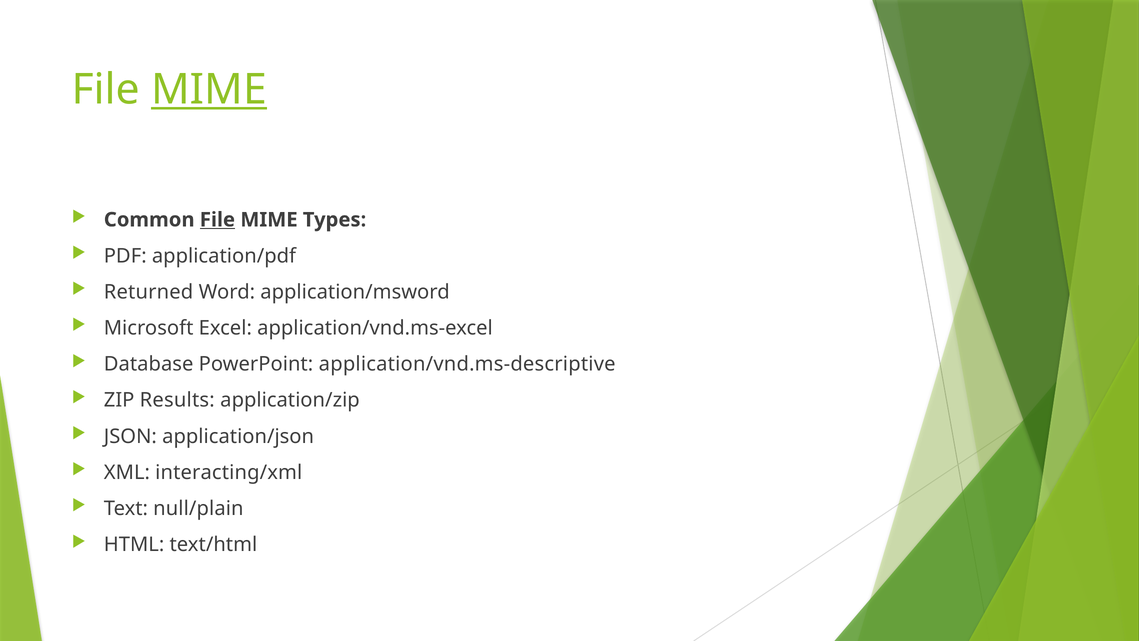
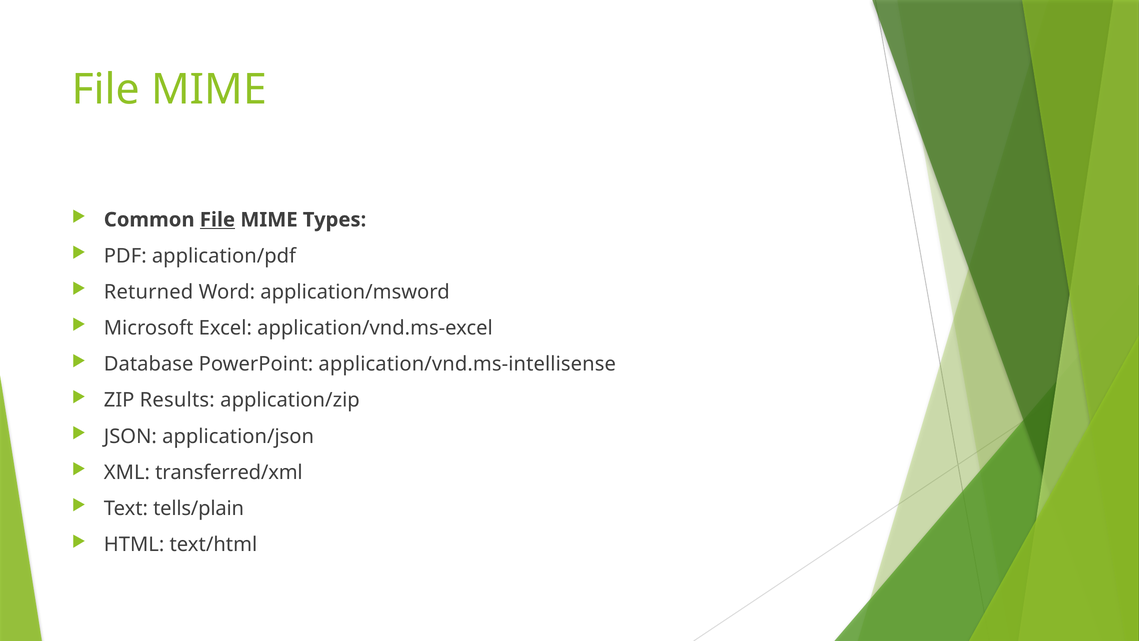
MIME underline: present -> none (209, 90)
application/vnd.ms-descriptive: application/vnd.ms-descriptive -> application/vnd.ms-intellisense (467, 364)
interacting/xml: interacting/xml -> transferred/xml (229, 472)
null/plain: null/plain -> tells/plain (199, 508)
